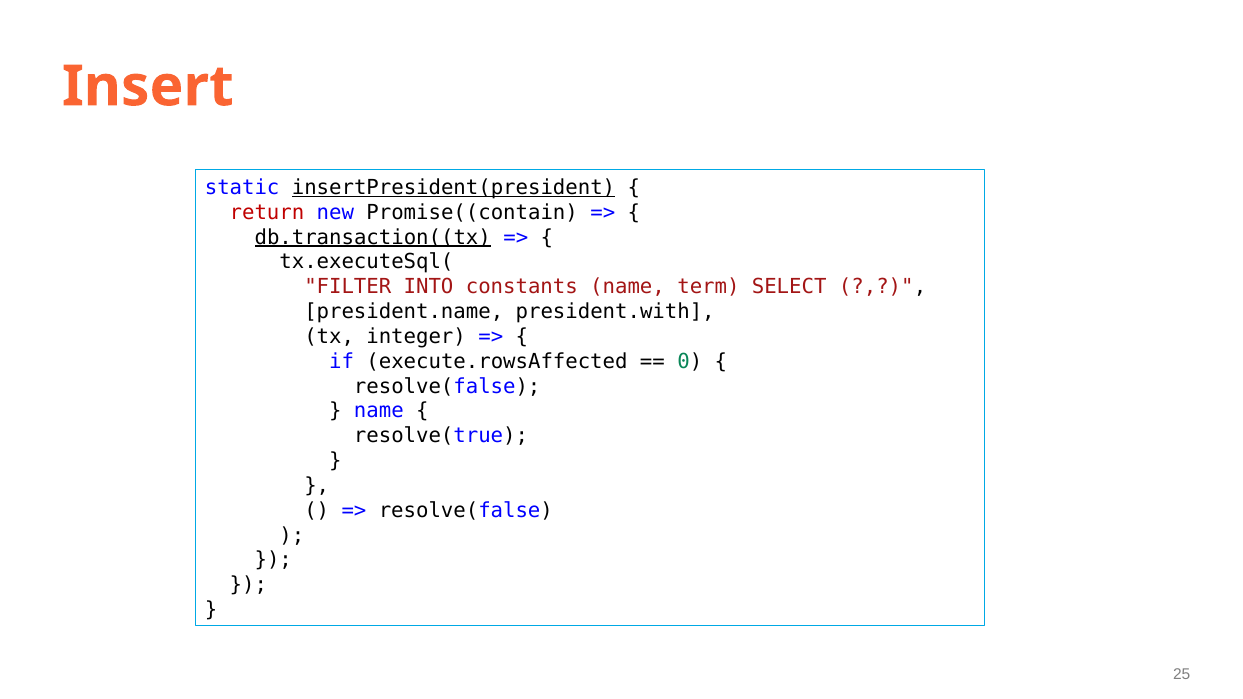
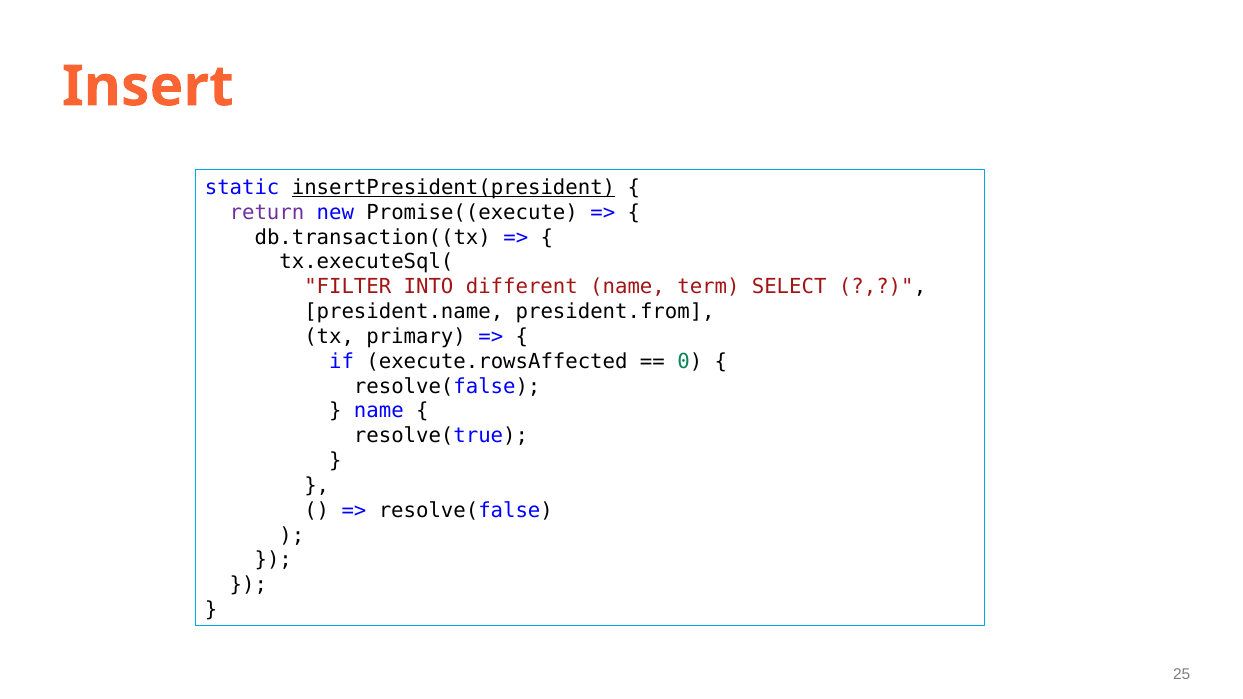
return colour: red -> purple (267, 212)
Promise((contain: Promise((contain -> Promise((execute (472, 212)
db.transaction((tx underline: present -> none (373, 237)
constants: constants -> different (522, 287)
president.with: president.with -> president.from (615, 312)
integer: integer -> primary (416, 337)
